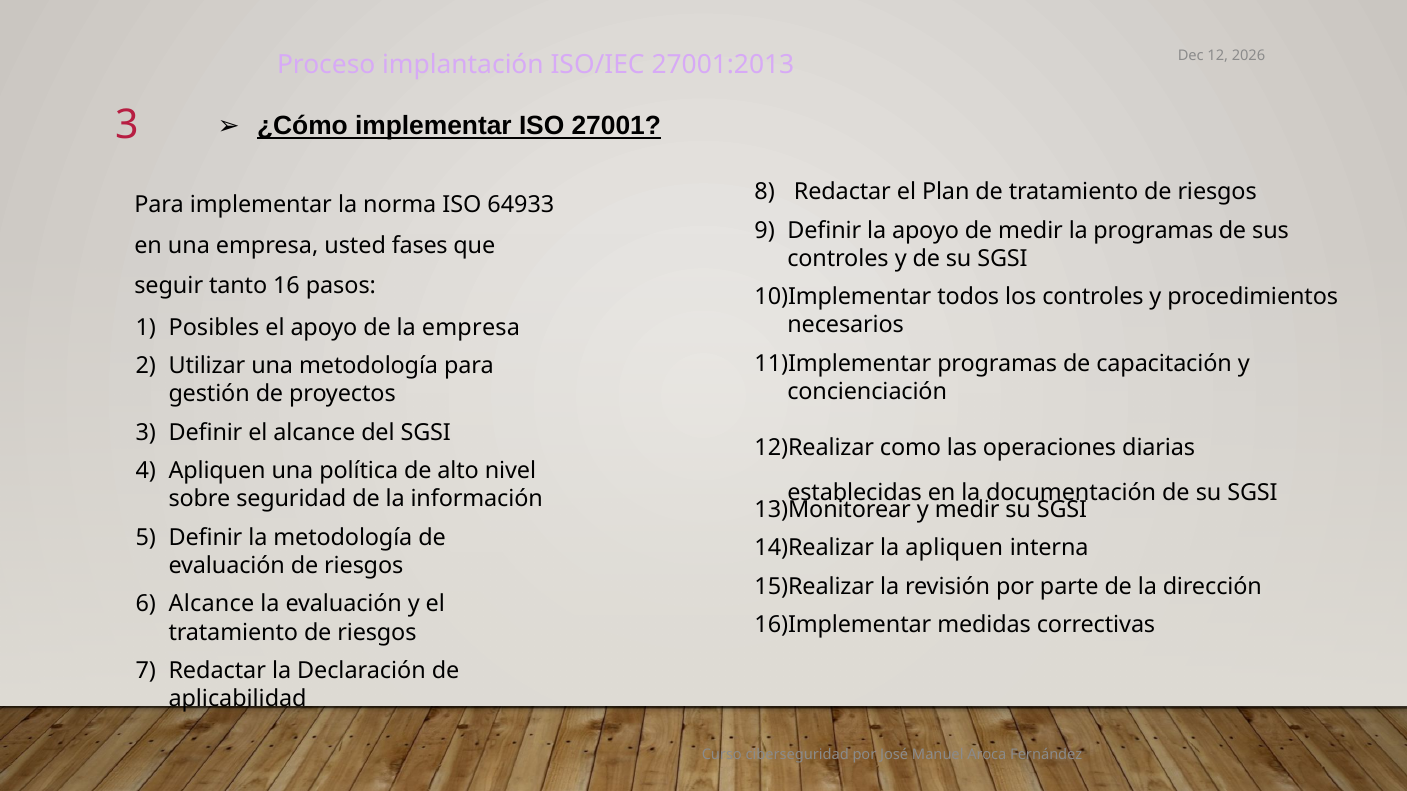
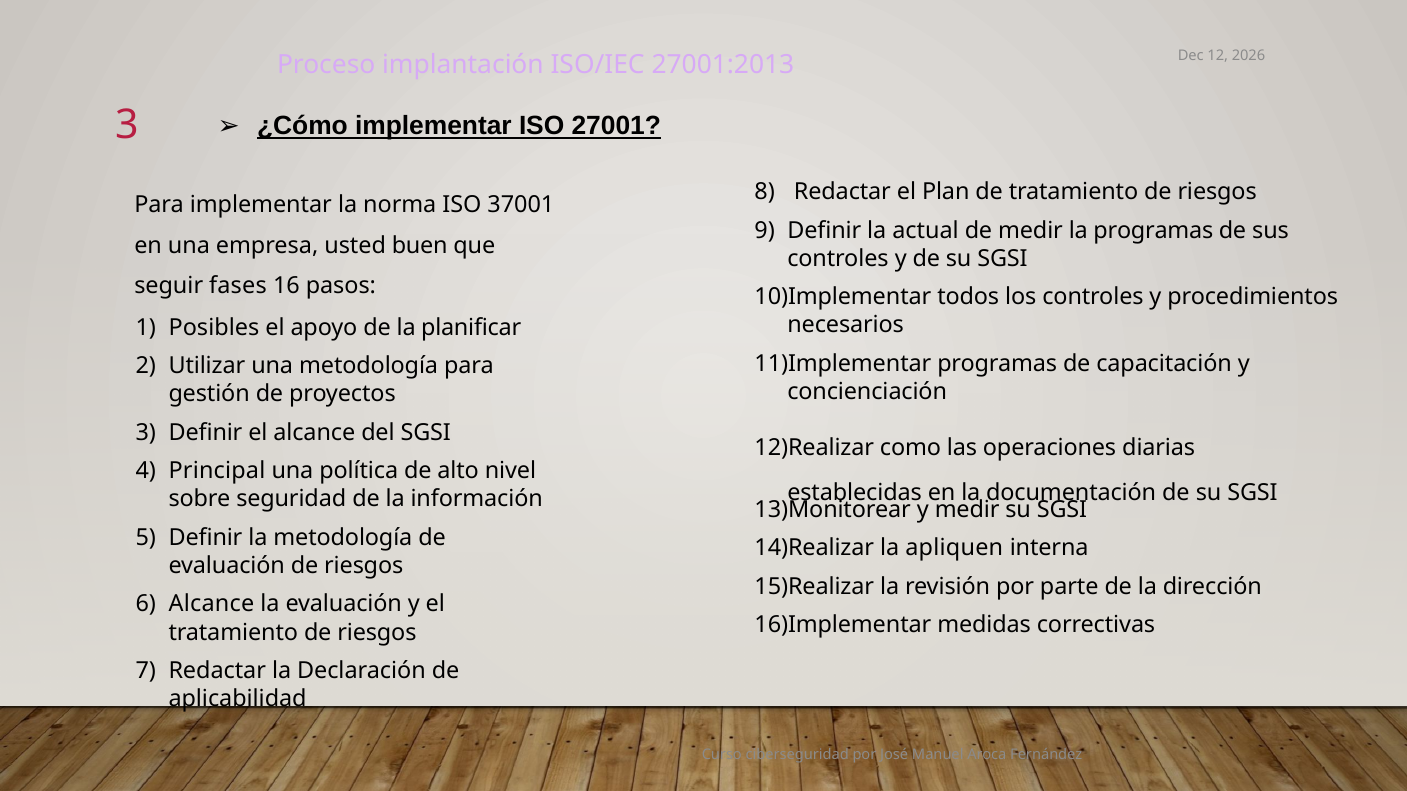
64933: 64933 -> 37001 (521, 205)
la apoyo: apoyo -> actual (926, 231)
fases: fases -> buen (420, 245)
tanto: tanto -> fases (238, 286)
la empresa: empresa -> planificar (471, 328)
Apliquen: Apliquen -> Principal (217, 471)
